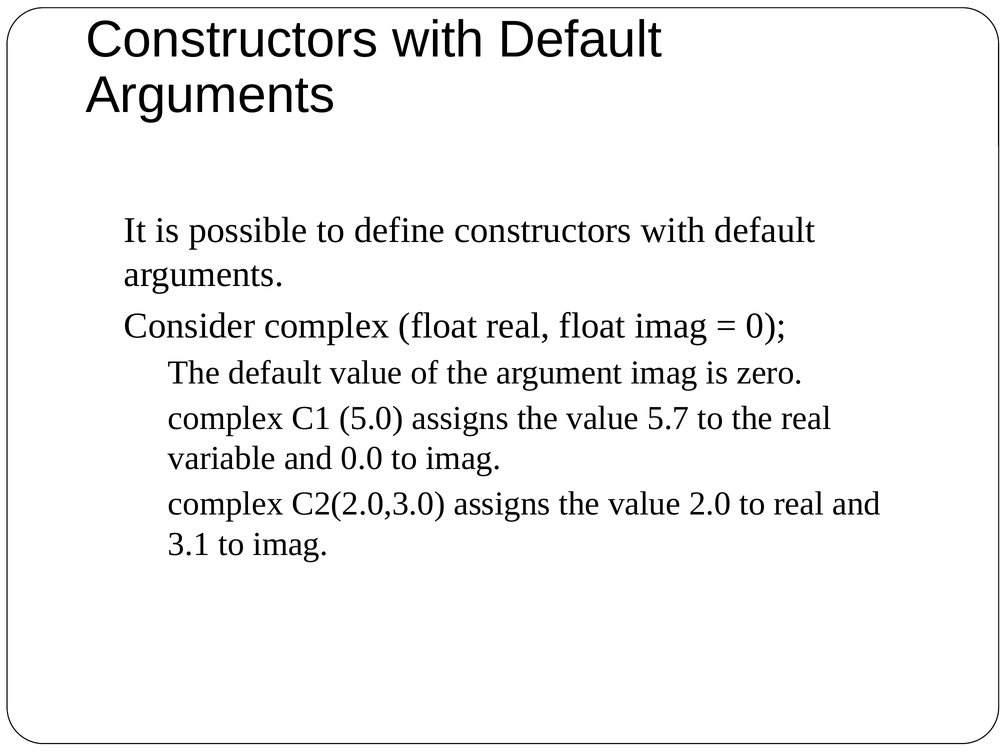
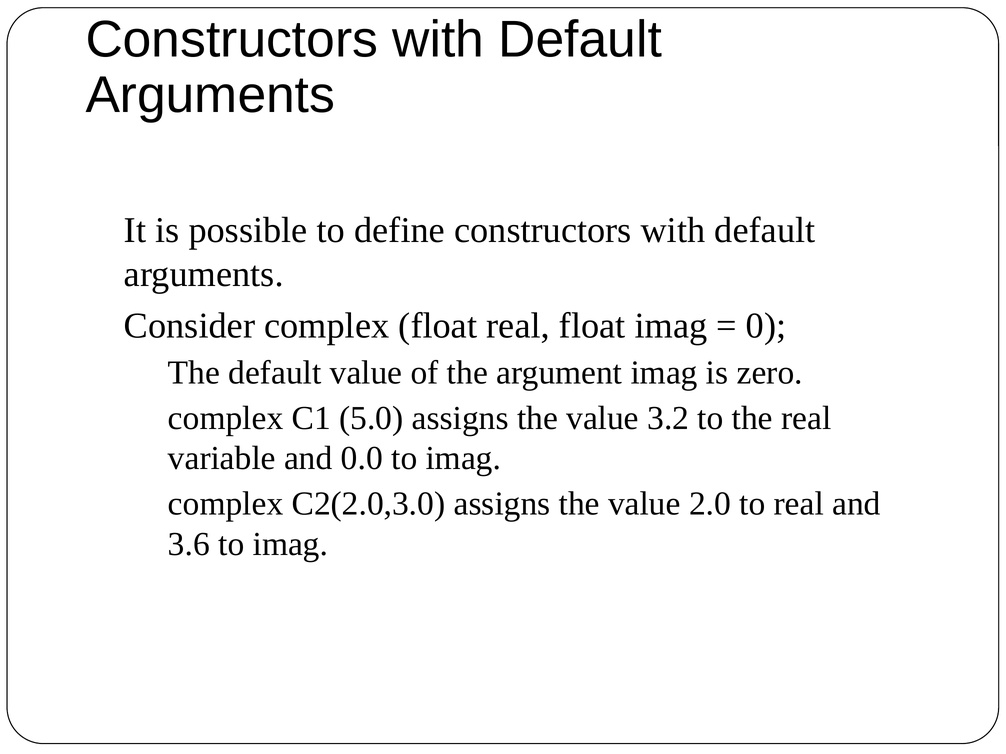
5.7: 5.7 -> 3.2 (668, 419)
3.1: 3.1 -> 3.6 (189, 544)
